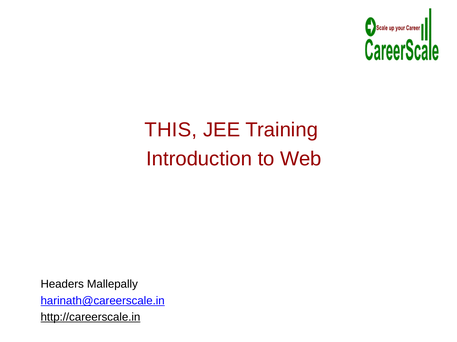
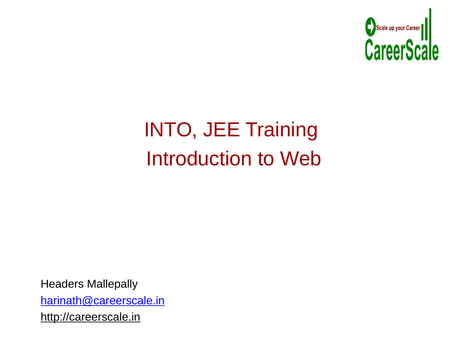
THIS: THIS -> INTO (171, 130)
